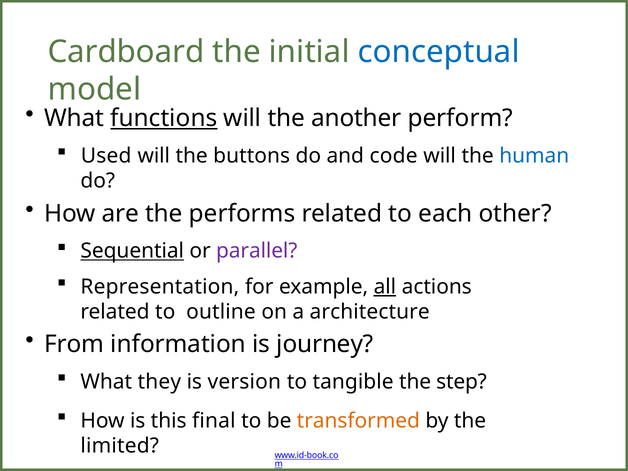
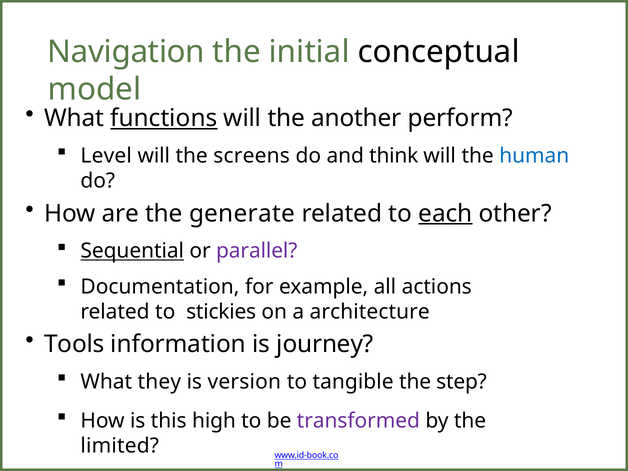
Cardboard: Cardboard -> Navigation (126, 52)
conceptual colour: blue -> black (439, 52)
Used: Used -> Level (106, 156)
buttons: buttons -> screens (252, 156)
code: code -> think (394, 156)
performs: performs -> generate (242, 213)
each underline: none -> present (445, 213)
Representation: Representation -> Documentation (160, 287)
all underline: present -> none (385, 287)
outline: outline -> stickies (221, 312)
From: From -> Tools (74, 344)
final: final -> high (214, 421)
transformed colour: orange -> purple (358, 421)
